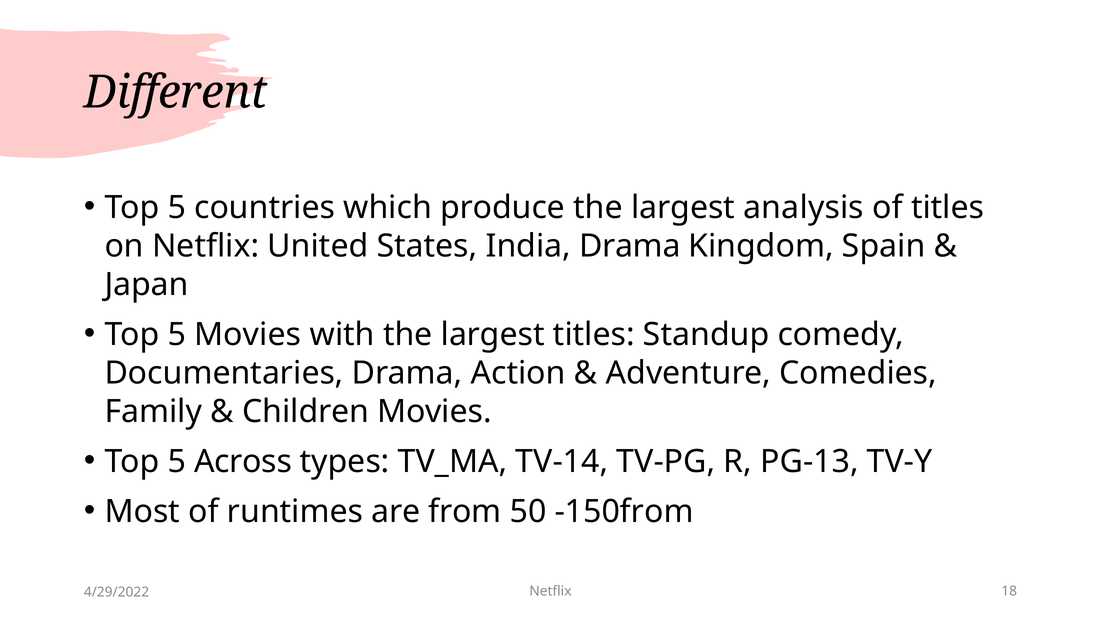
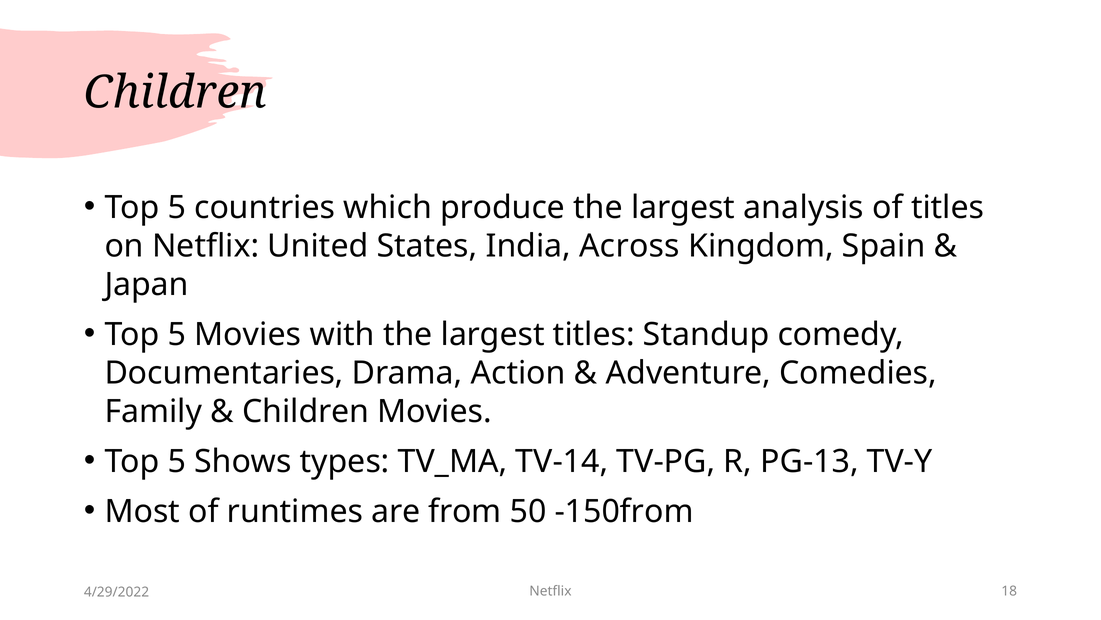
Different: Different -> Children (175, 93)
India Drama: Drama -> Across (630, 246)
Across: Across -> Shows (243, 461)
